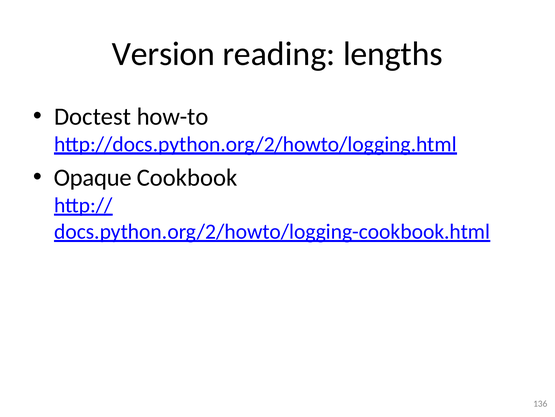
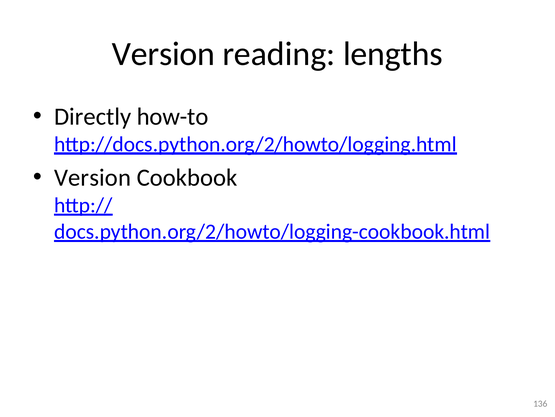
Doctest: Doctest -> Directly (93, 116)
Opaque: Opaque -> Version (93, 177)
